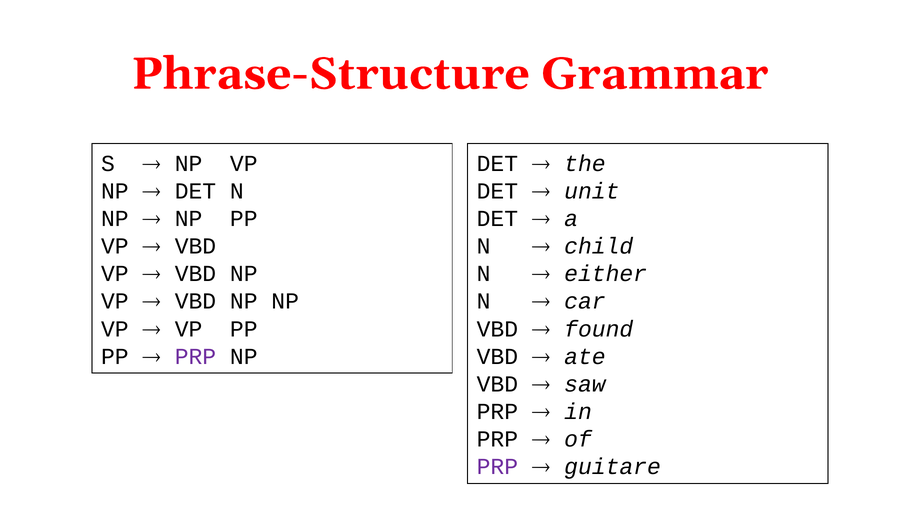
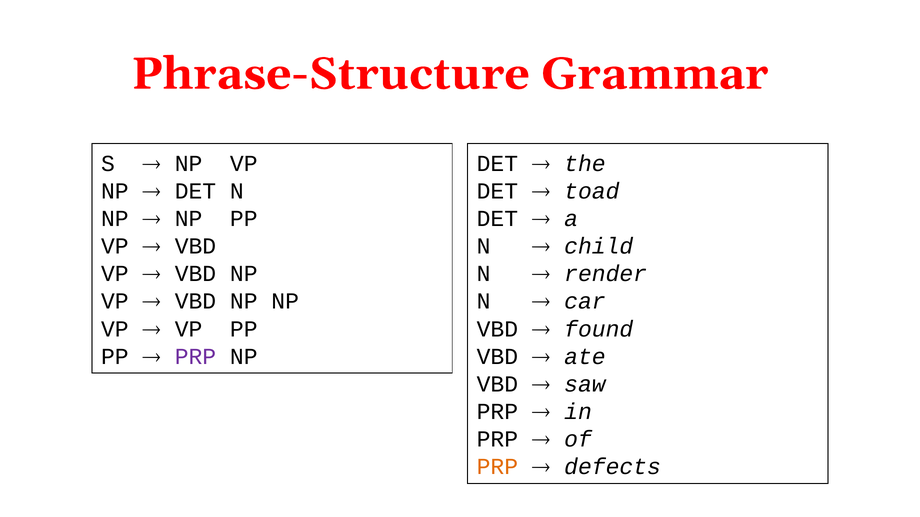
unit: unit -> toad (592, 191)
either: either -> render (606, 274)
PRP colour: purple -> orange (497, 467)
guitare: guitare -> defects (613, 467)
